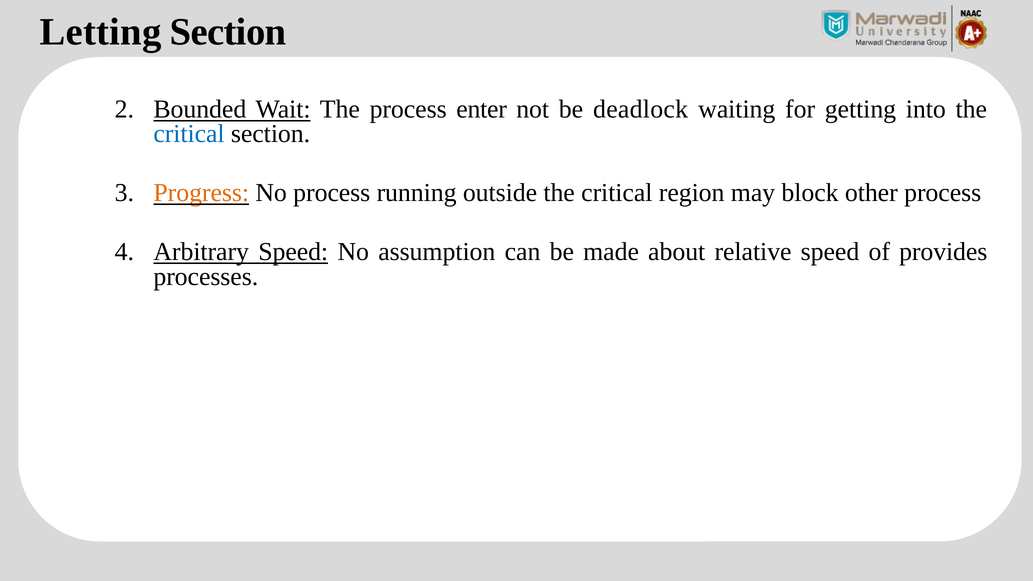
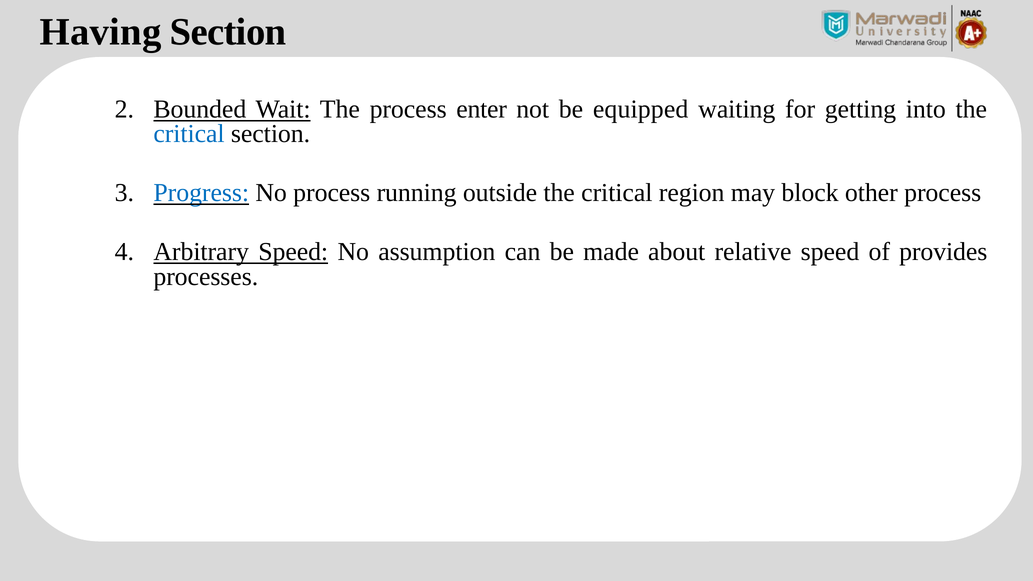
Letting: Letting -> Having (101, 32)
deadlock: deadlock -> equipped (641, 109)
Progress colour: orange -> blue (201, 193)
